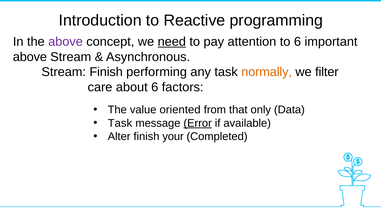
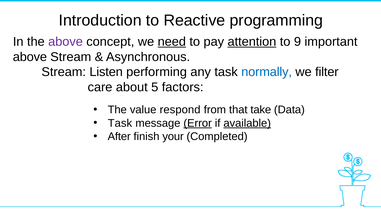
attention underline: none -> present (252, 42)
to 6: 6 -> 9 (297, 42)
Stream Finish: Finish -> Listen (106, 72)
normally colour: orange -> blue (267, 72)
about 6: 6 -> 5 (155, 87)
oriented: oriented -> respond (180, 110)
only: only -> take (261, 110)
available underline: none -> present (247, 123)
Alter: Alter -> After (119, 137)
